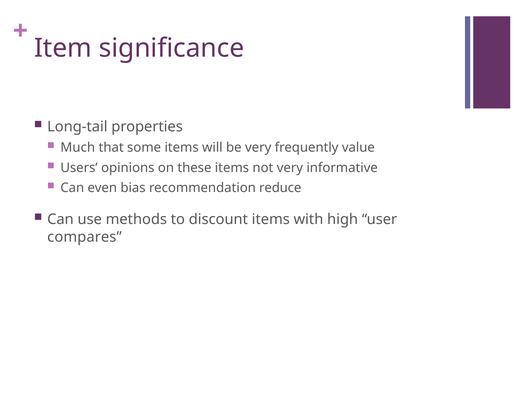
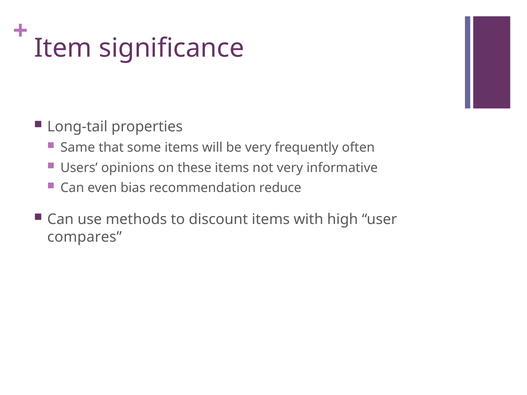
Much: Much -> Same (78, 148)
value: value -> often (358, 148)
